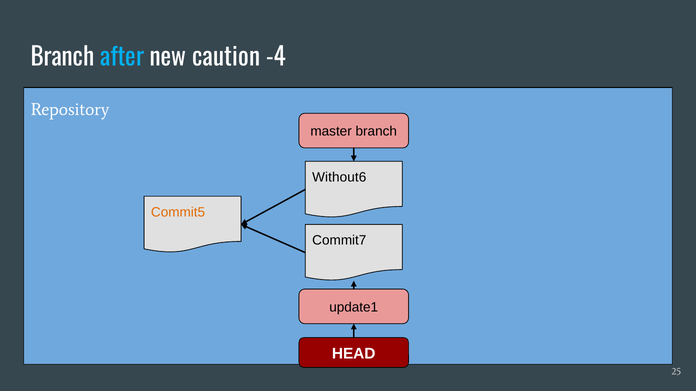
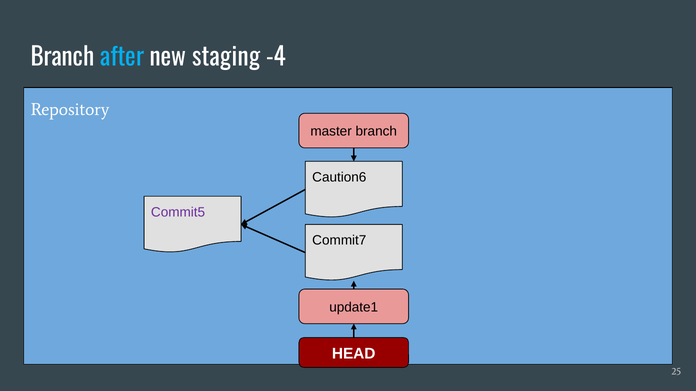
caution: caution -> staging (226, 58)
Without6: Without6 -> Caution6 (339, 178)
Commit5 colour: orange -> purple (178, 213)
